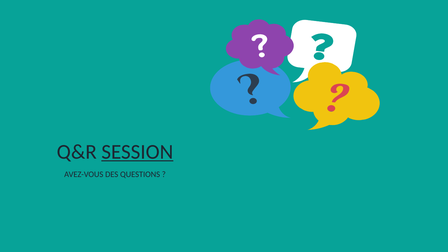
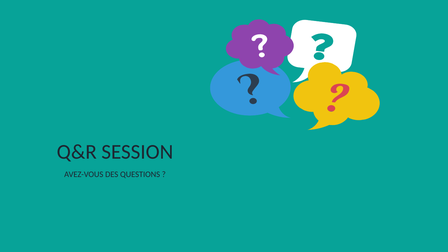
SESSION underline: present -> none (137, 152)
